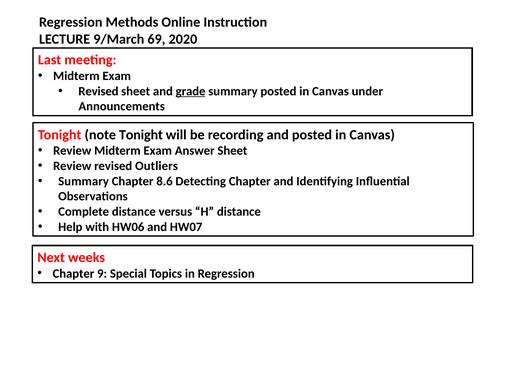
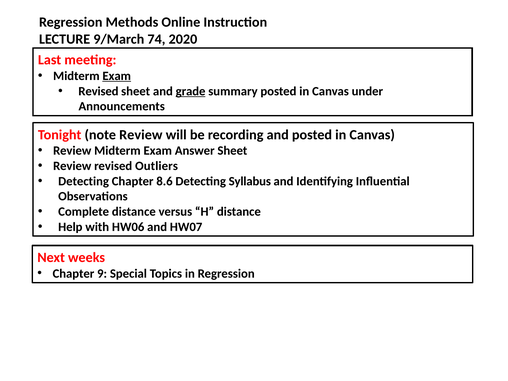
69: 69 -> 74 (156, 39)
Exam underline: none -> present (117, 76)
note Tonight: Tonight -> Review (141, 135)
Summary: Summary -> Detecting (84, 181)
Detecting Chapter: Chapter -> Syllabus (250, 181)
